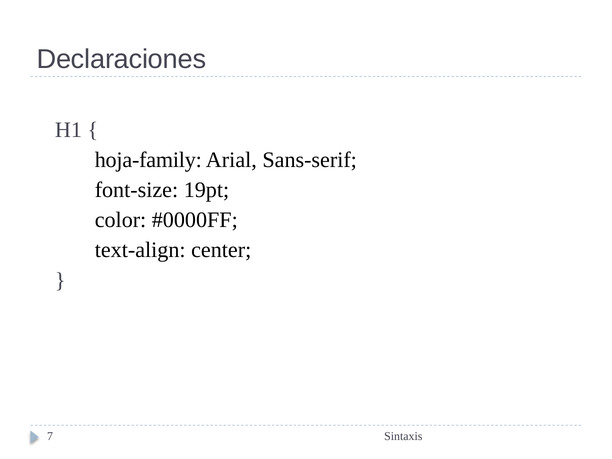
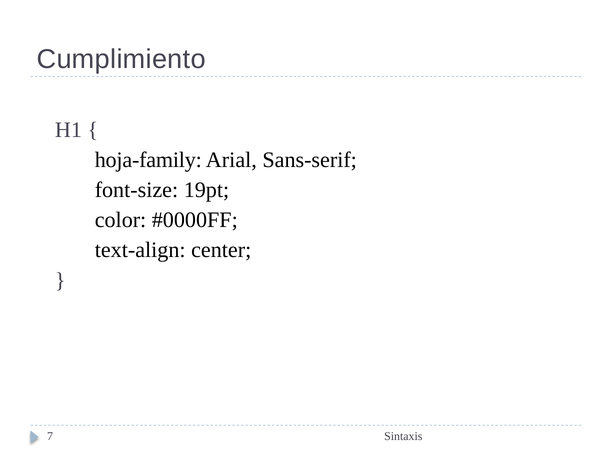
Declaraciones: Declaraciones -> Cumplimiento (121, 59)
